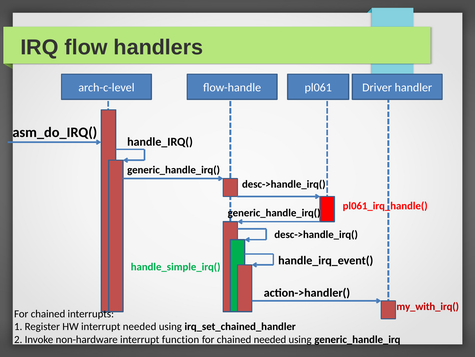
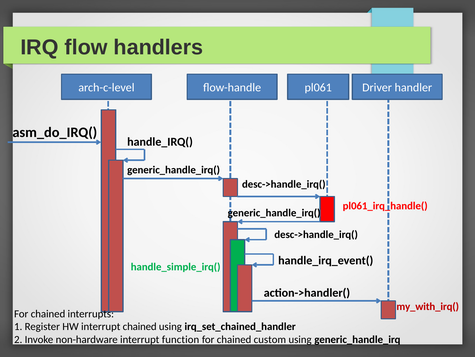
interrupt needed: needed -> chained (140, 326)
chained needed: needed -> custom (270, 339)
